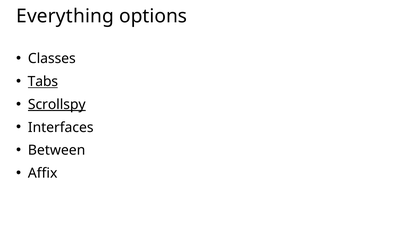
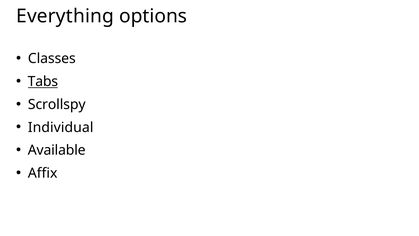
Scrollspy underline: present -> none (57, 104)
Interfaces: Interfaces -> Individual (61, 127)
Between: Between -> Available (57, 150)
